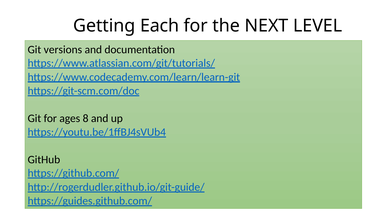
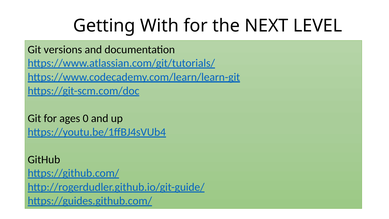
Each: Each -> With (159, 26)
8: 8 -> 0 (86, 118)
